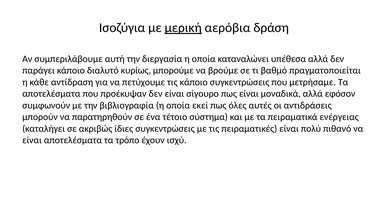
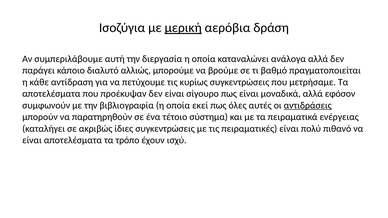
υπέθεσα: υπέθεσα -> ανάλογα (288, 59)
κυρίως: κυρίως -> αλλιώς (136, 71)
τις κάποιο: κάποιο -> κυρίως (194, 82)
αντιδράσεις underline: none -> present (308, 105)
